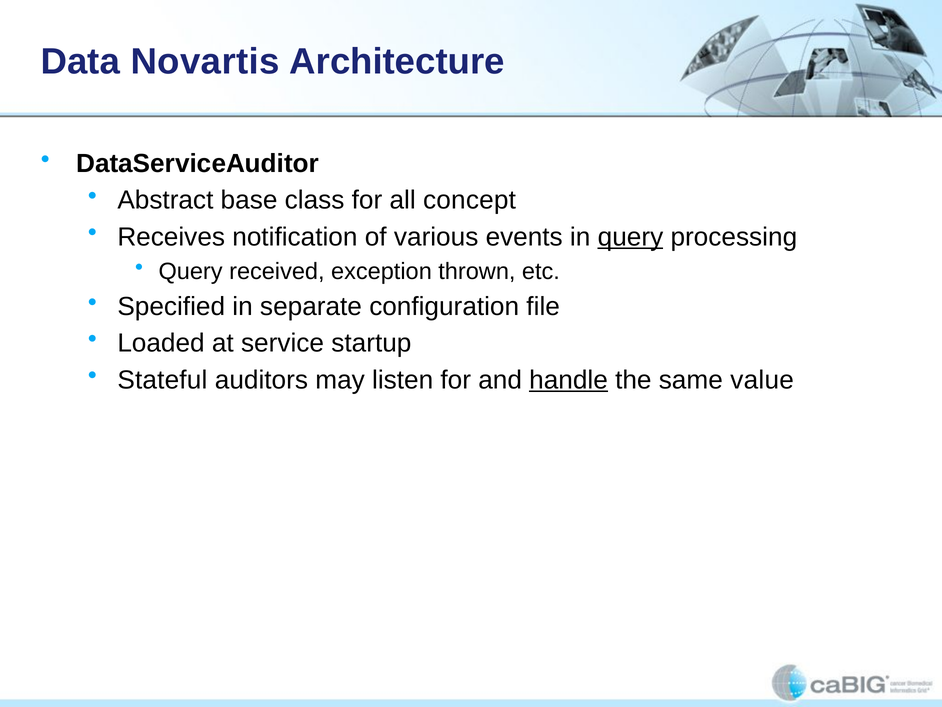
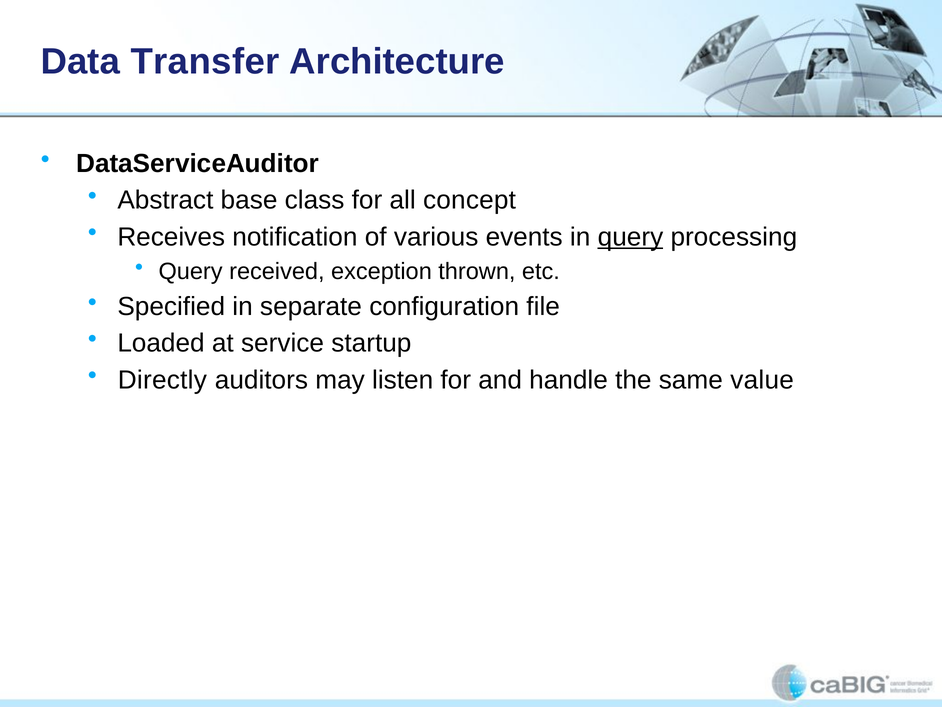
Novartis: Novartis -> Transfer (205, 61)
Stateful: Stateful -> Directly (162, 380)
handle underline: present -> none (569, 380)
